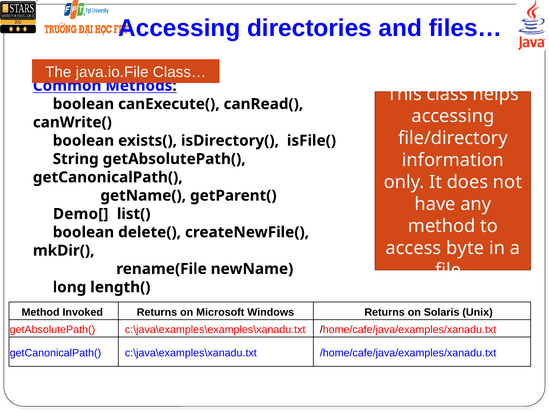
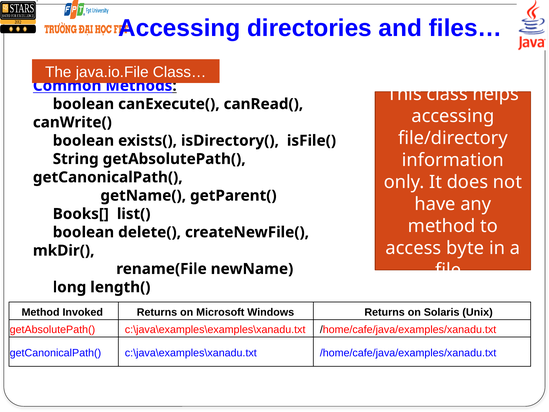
Demo[: Demo[ -> Books[ (81, 214)
